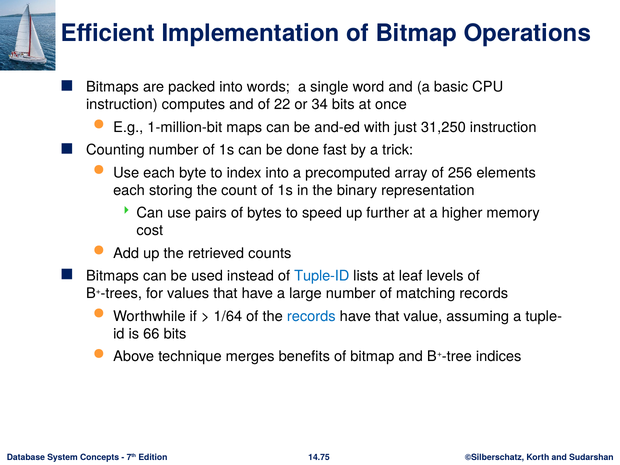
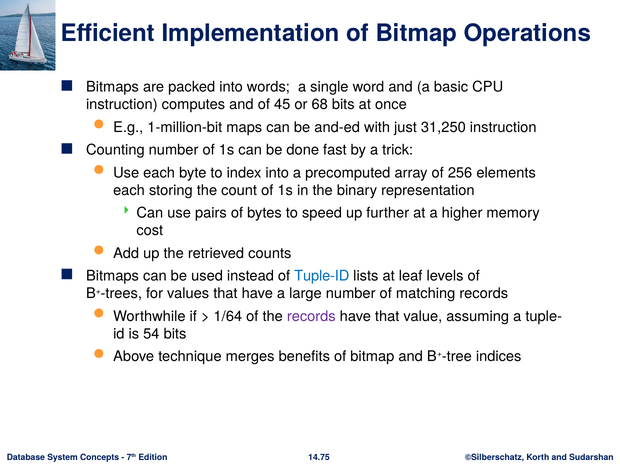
22: 22 -> 45 (282, 105)
34: 34 -> 68 (320, 105)
records colour: blue -> purple (311, 316)
66: 66 -> 54 (151, 334)
